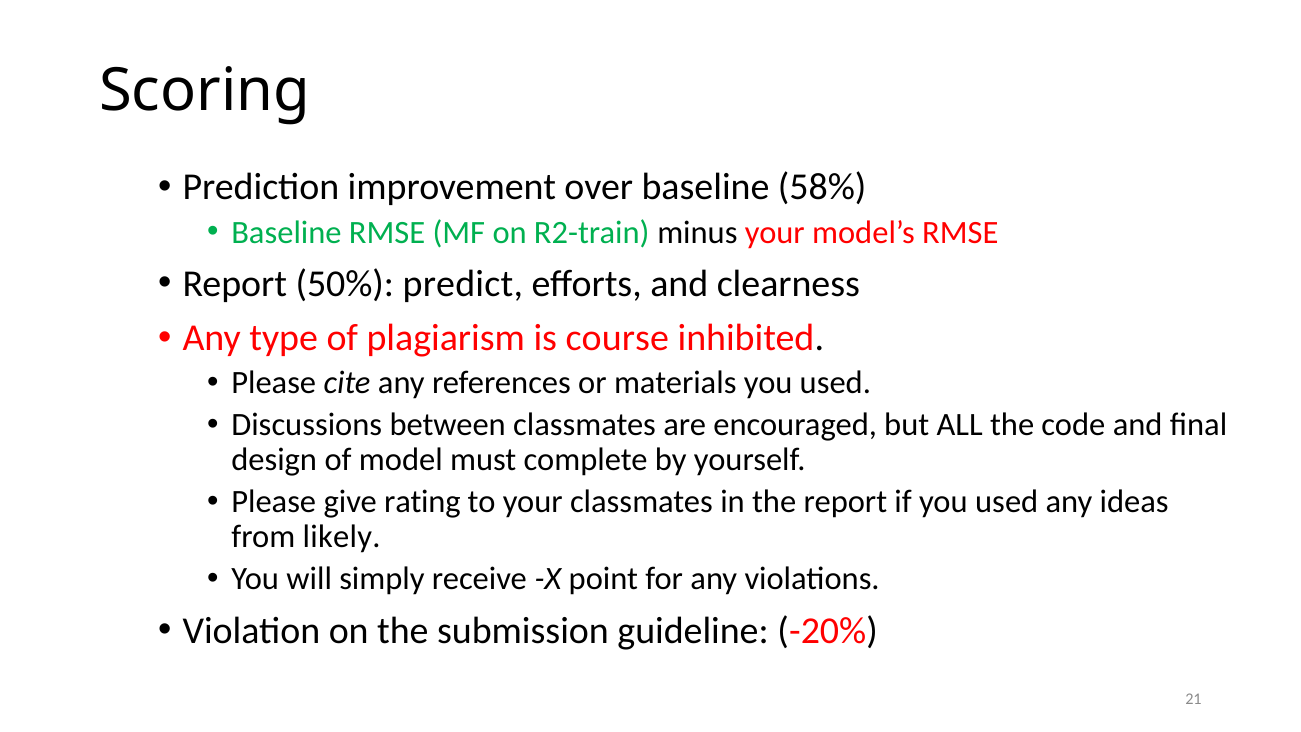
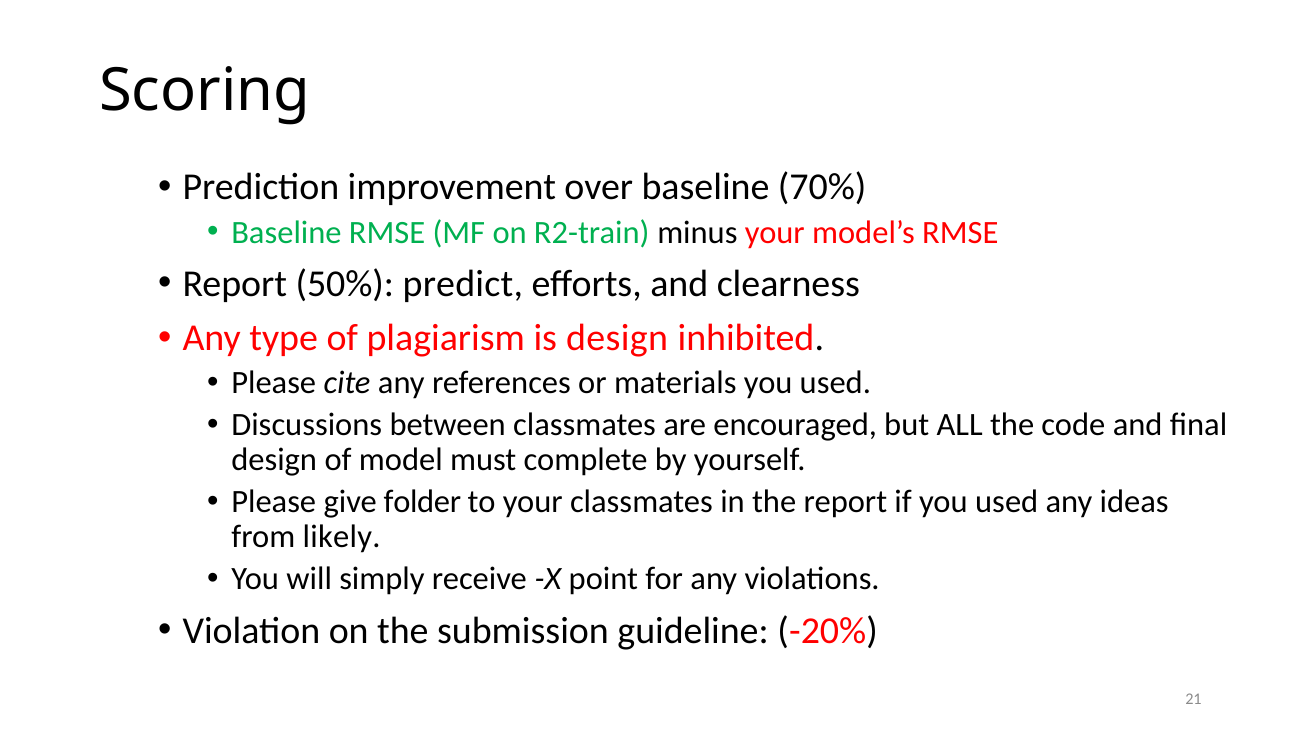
58%: 58% -> 70% (822, 187)
is course: course -> design (617, 338)
rating: rating -> folder (422, 502)
